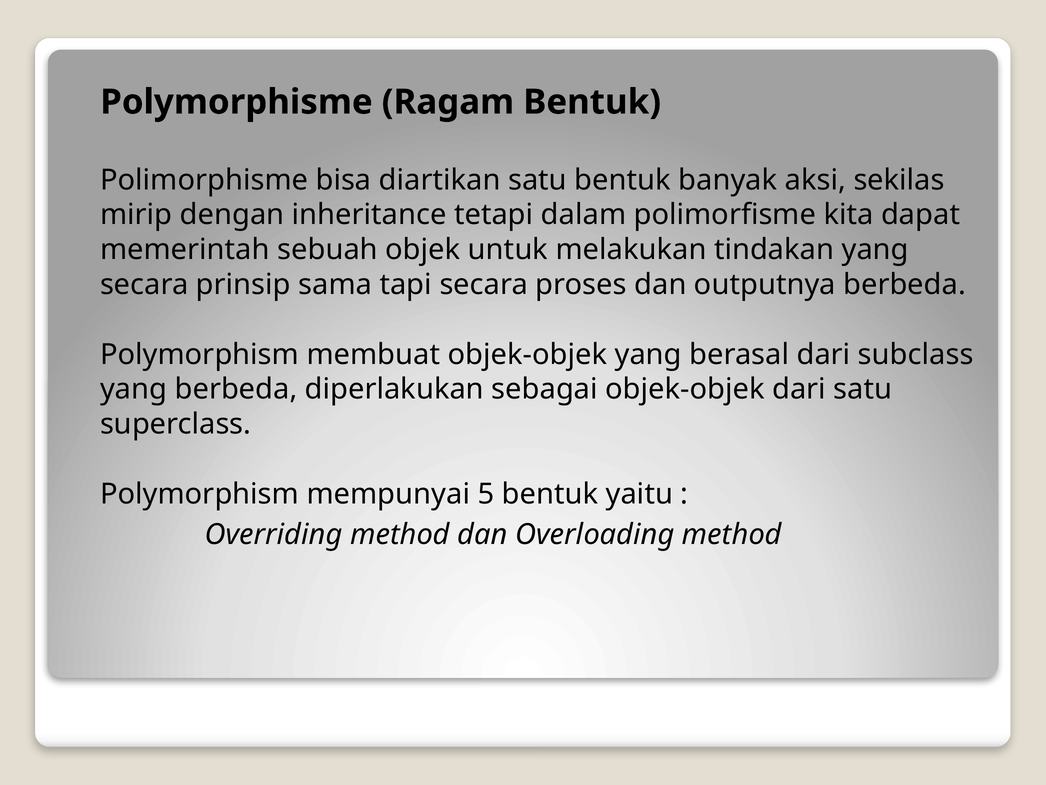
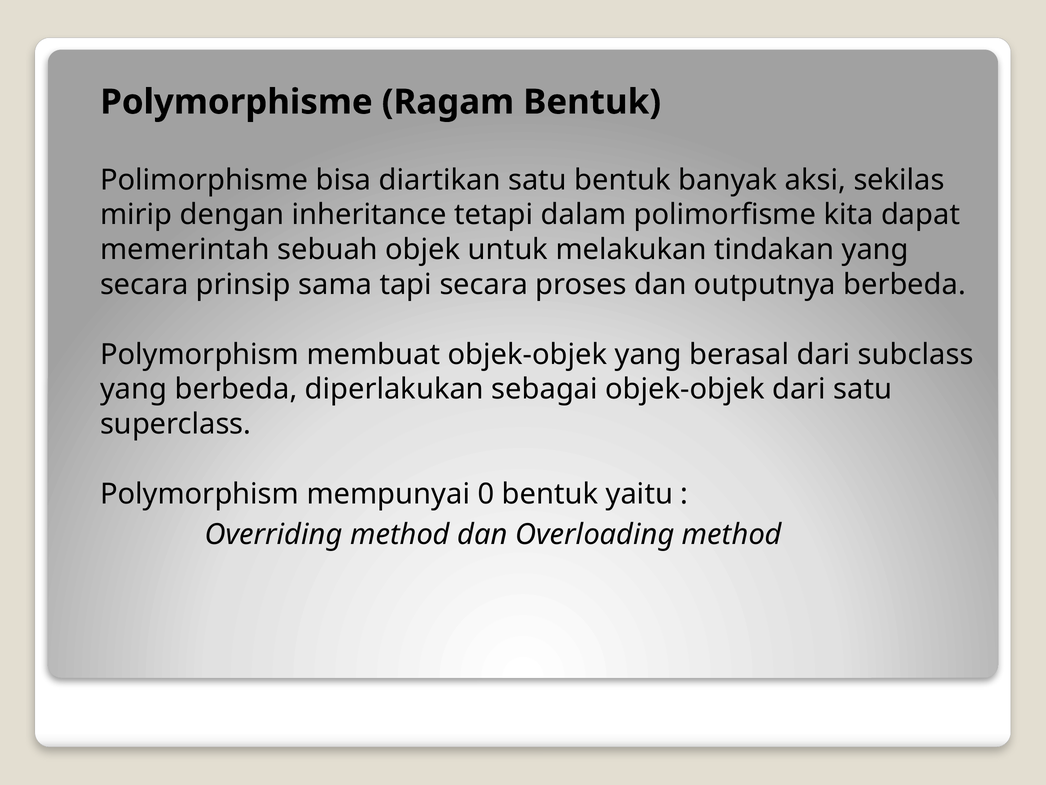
5: 5 -> 0 (486, 494)
